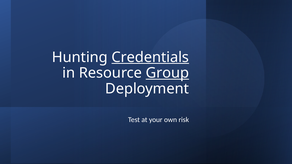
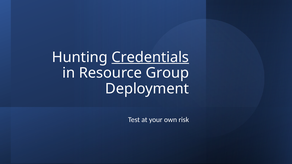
Group underline: present -> none (167, 73)
